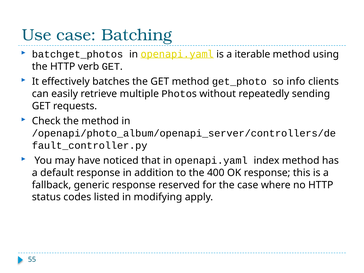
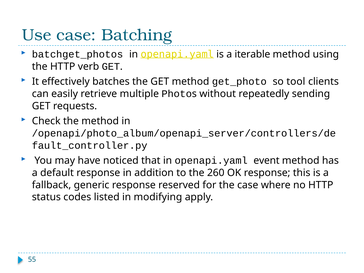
info: info -> tool (296, 82)
index: index -> event (267, 161)
400: 400 -> 260 (216, 173)
